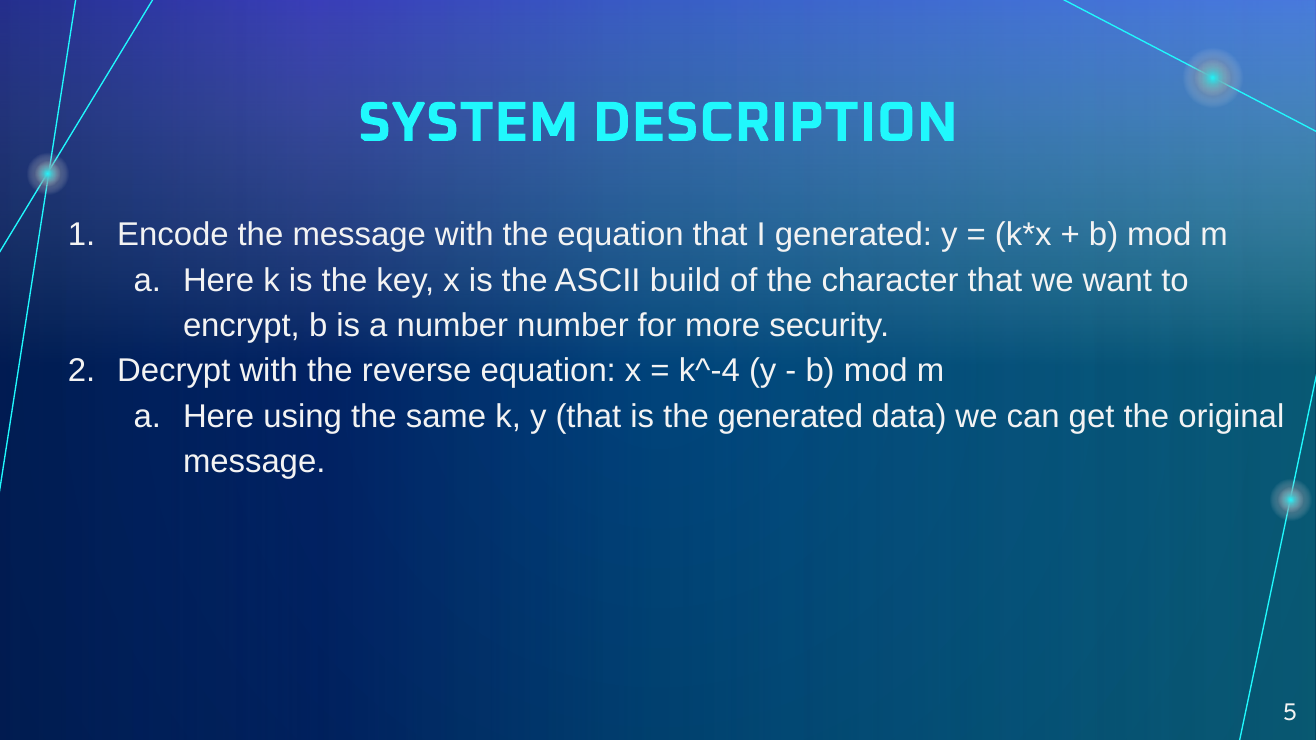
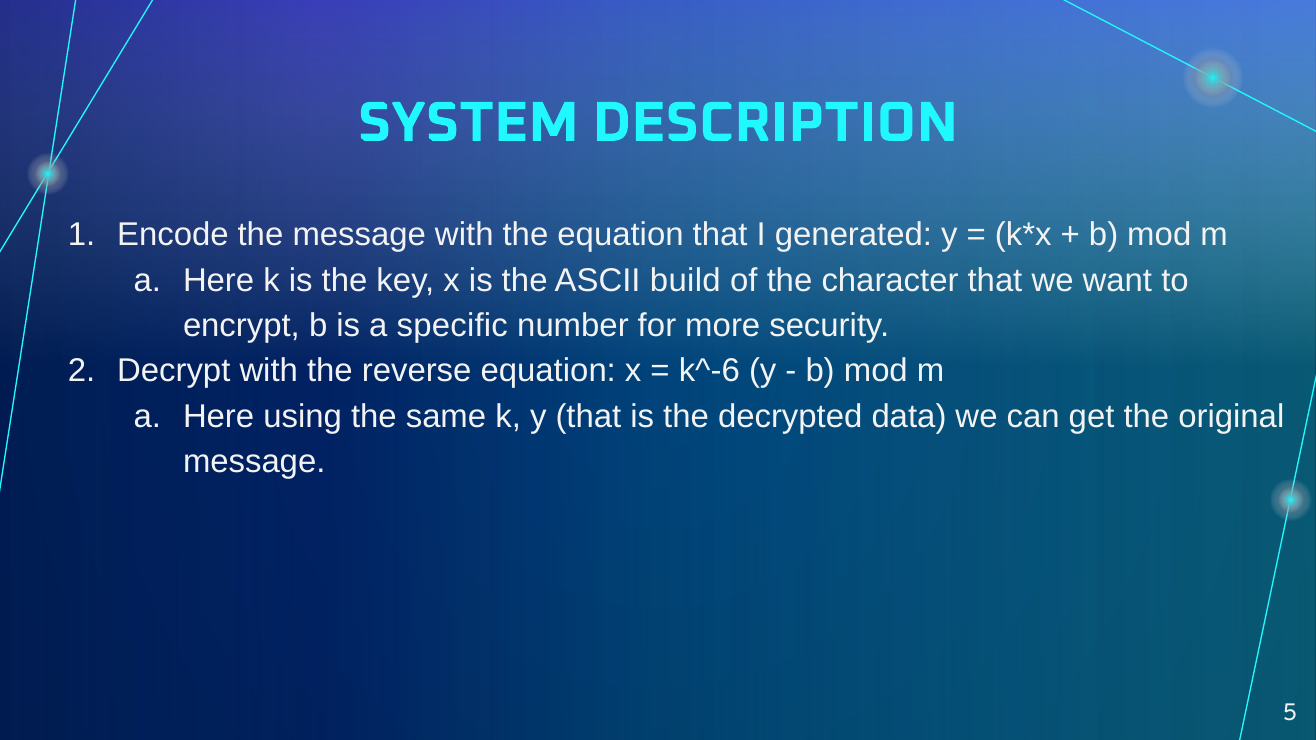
a number: number -> specific (452, 326)
k^-4: k^-4 -> k^-6 (709, 371)
the generated: generated -> decrypted (790, 417)
